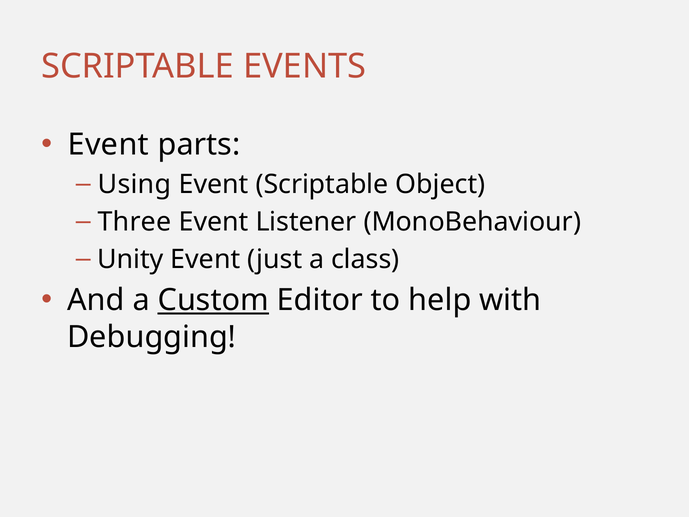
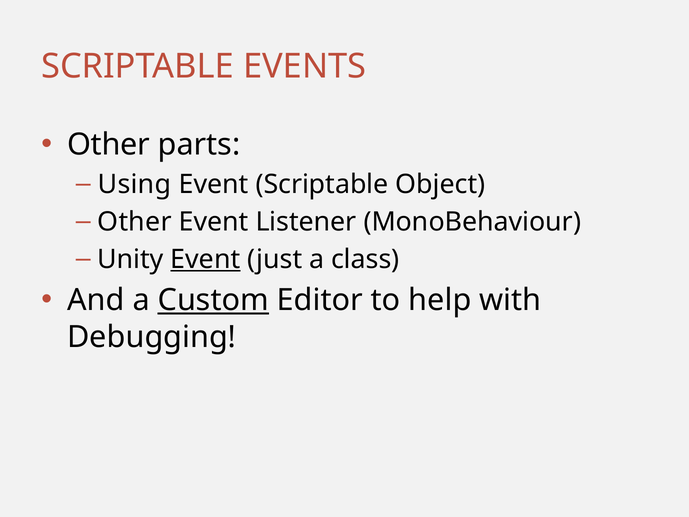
Event: Event -> Other (109, 145)
Three: Three -> Other (134, 222)
Event underline: none -> present (205, 259)
